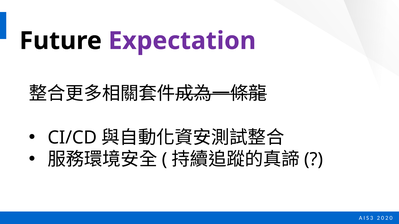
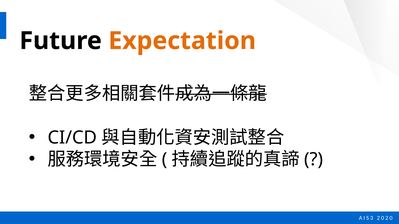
Expectation colour: purple -> orange (182, 41)
